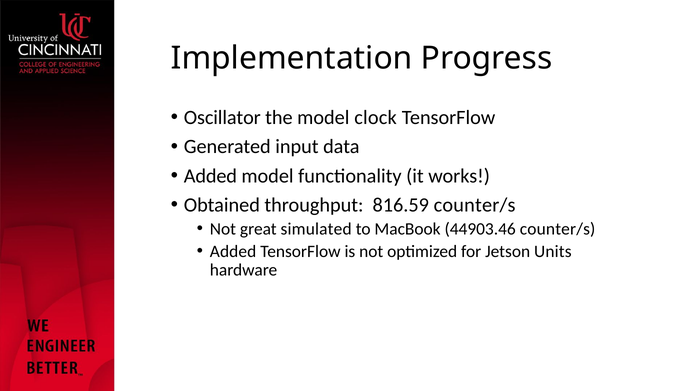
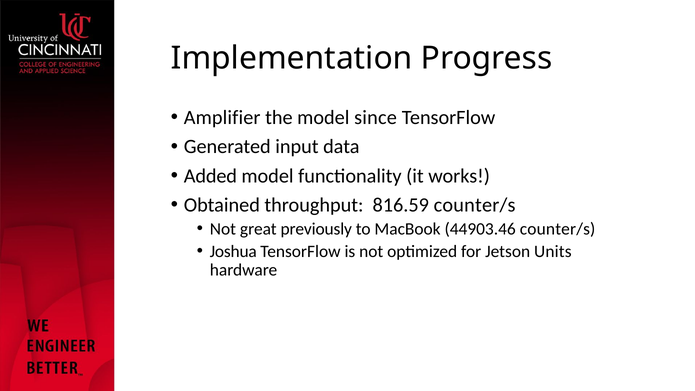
Oscillator: Oscillator -> Amplifier (222, 118)
clock: clock -> since (376, 118)
simulated: simulated -> previously (316, 229)
Added: Added -> Joshua (233, 251)
